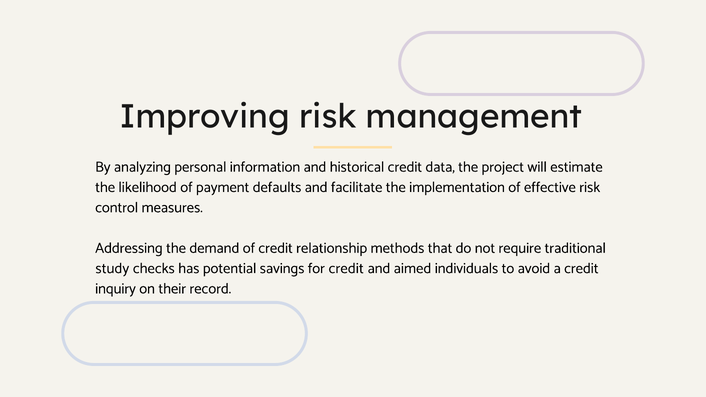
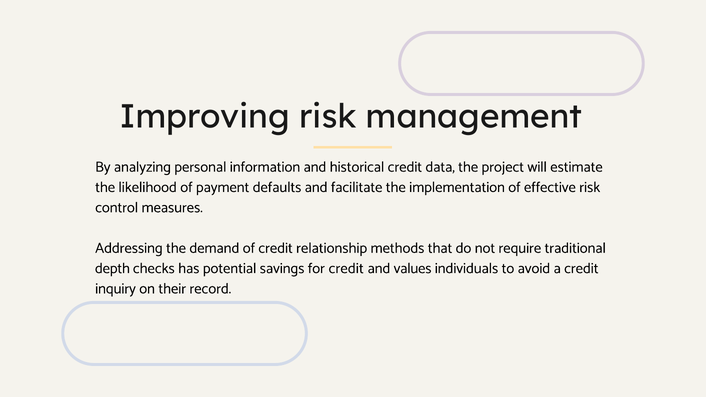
study: study -> depth (112, 268)
aimed: aimed -> values (413, 268)
